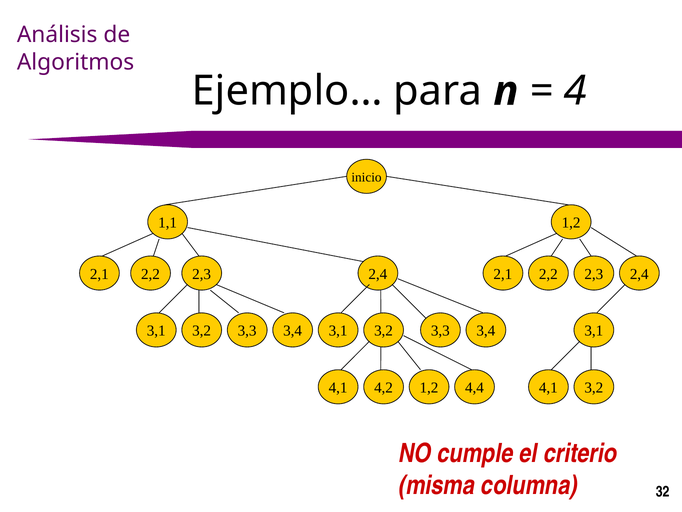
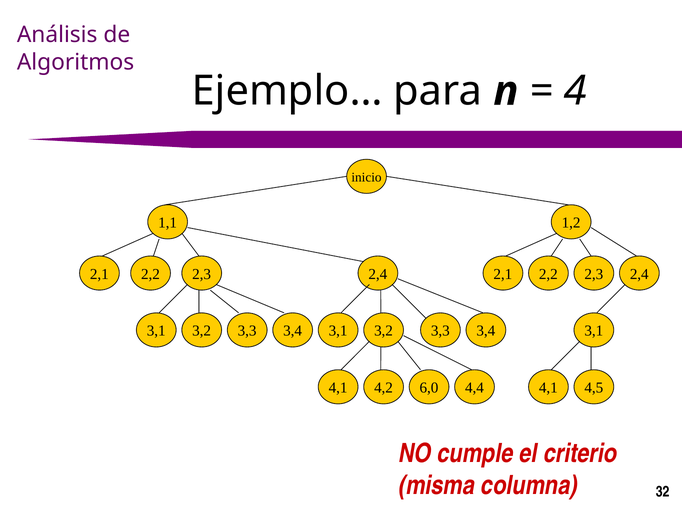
4,2 1,2: 1,2 -> 6,0 (429, 387)
4,1 3,2: 3,2 -> 4,5 (594, 387)
